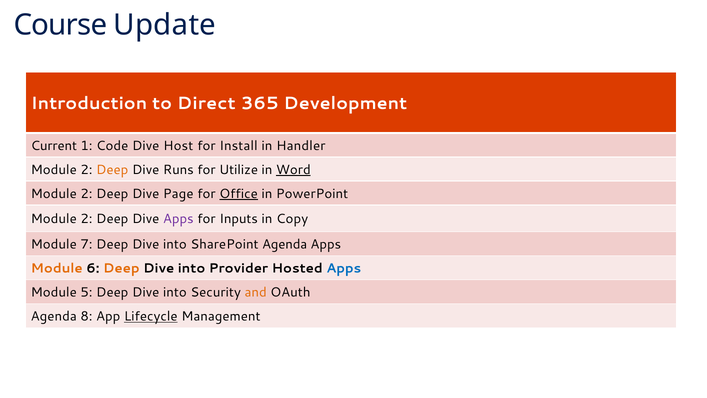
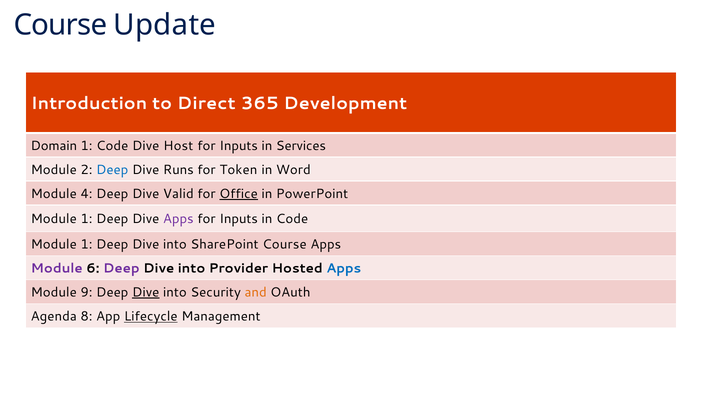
Current: Current -> Domain (54, 146)
Install: Install -> Inputs (239, 146)
Handler: Handler -> Services (301, 146)
Deep colour: orange -> blue (112, 170)
Utilize: Utilize -> Token (238, 170)
Word underline: present -> none (293, 170)
2: 2 -> 4 (86, 194)
Page: Page -> Valid (178, 194)
2: 2 -> 1 (86, 219)
in Copy: Copy -> Code (292, 219)
7: 7 -> 1 (86, 244)
SharePoint Agenda: Agenda -> Course (285, 244)
Module colour: orange -> purple (57, 268)
Deep colour: orange -> purple (121, 268)
5: 5 -> 9 (86, 292)
Dive underline: none -> present (146, 292)
